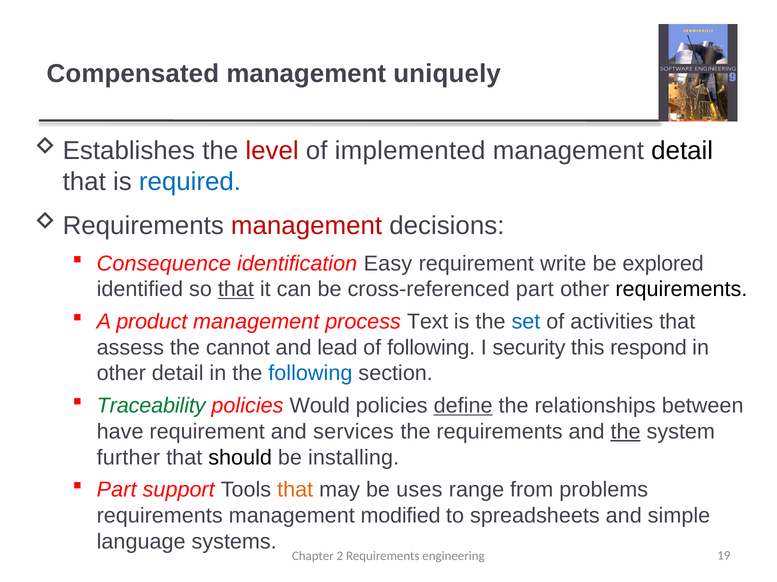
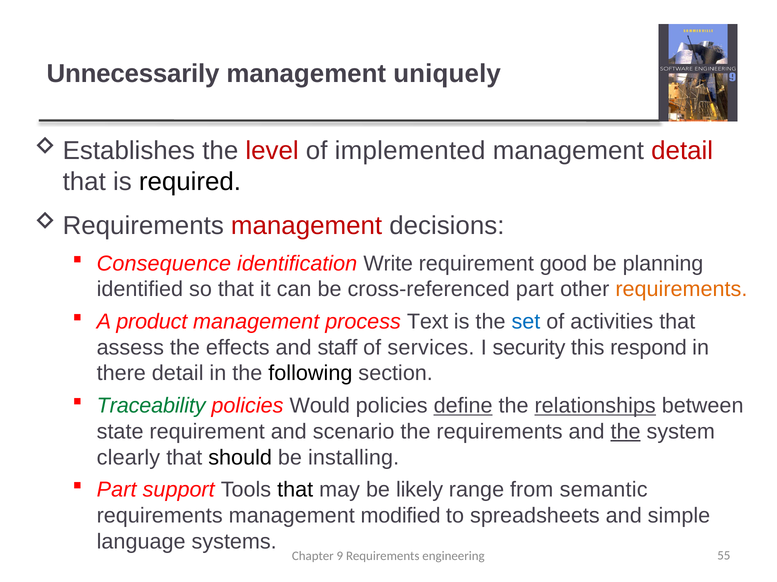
Compensated: Compensated -> Unnecessarily (133, 74)
detail colour: black -> red (682, 151)
required colour: blue -> black (190, 182)
Easy: Easy -> Write (388, 264)
write: write -> good (563, 264)
explored: explored -> planning (663, 264)
that underline: present -> none (236, 290)
requirements colour: black -> orange (681, 290)
cannot: cannot -> effects (238, 348)
lead: lead -> staff (337, 348)
of following: following -> services (431, 348)
other: other -> there (121, 374)
following colour: blue -> black (310, 374)
relationships underline: none -> present (595, 406)
have: have -> state (120, 432)
services: services -> scenario (354, 432)
further: further -> clearly (128, 458)
that colour: orange -> black (295, 490)
uses: uses -> likely (420, 490)
problems: problems -> semantic (604, 490)
2: 2 -> 9 (340, 557)
19: 19 -> 55 (724, 556)
